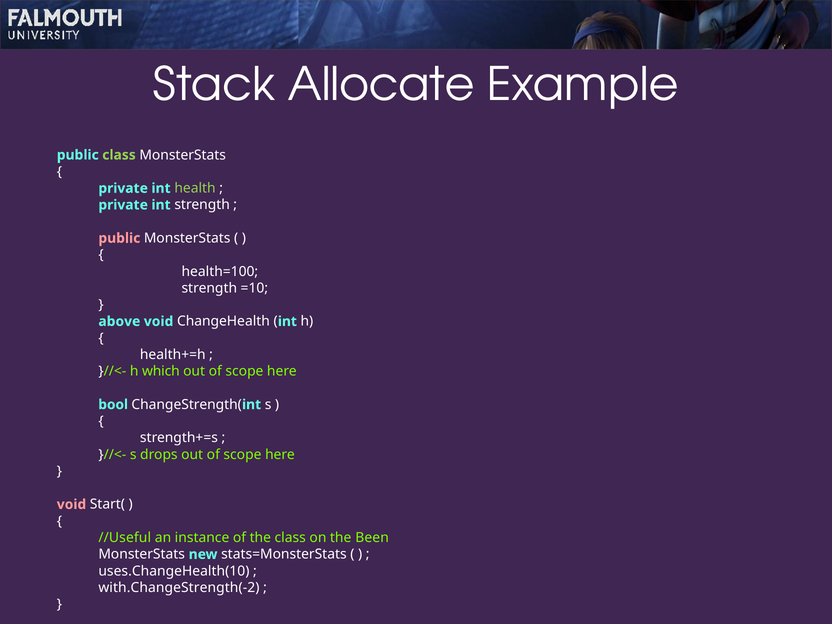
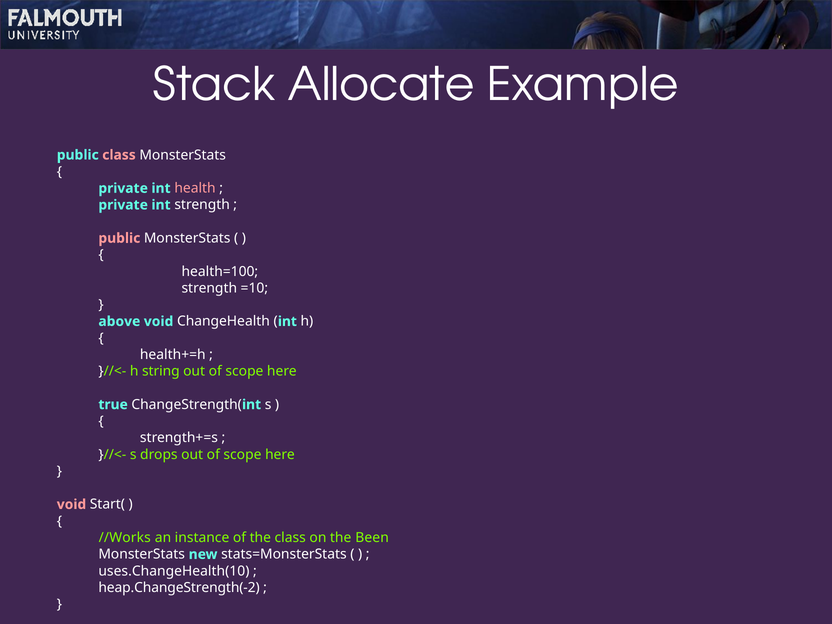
class colour: light green -> pink (119, 155)
health colour: light green -> pink (195, 188)
which: which -> string (161, 371)
bool: bool -> true (113, 405)
//Useful: //Useful -> //Works (125, 538)
with.ChangeStrength(-2: with.ChangeStrength(-2 -> heap.ChangeStrength(-2 (179, 588)
